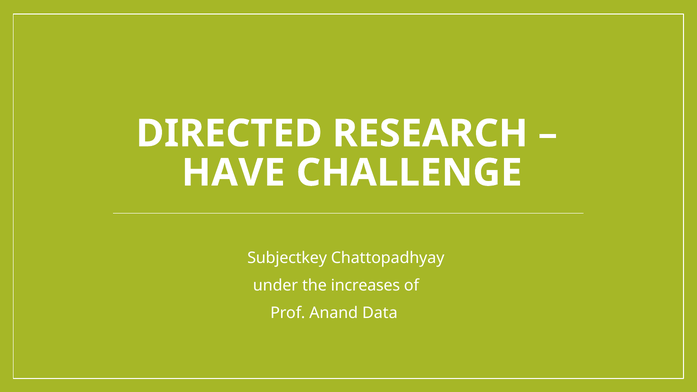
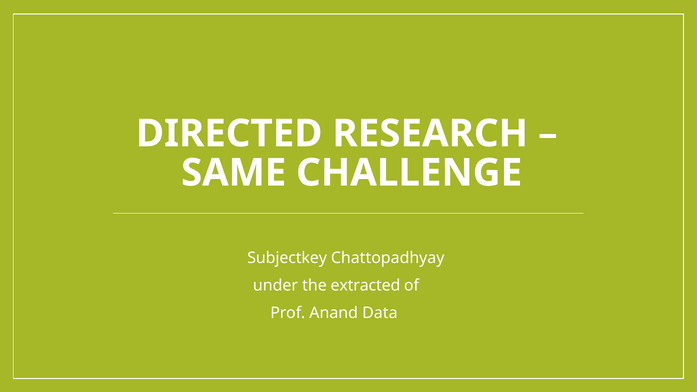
HAVE: HAVE -> SAME (234, 173)
increases: increases -> extracted (365, 285)
